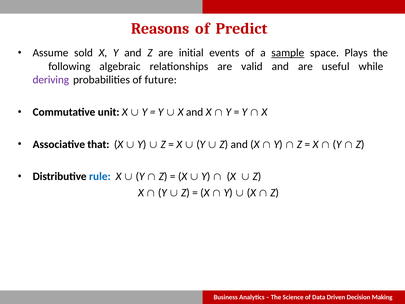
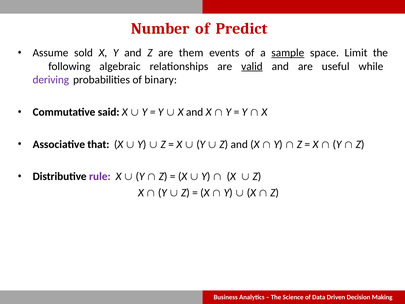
Reasons: Reasons -> Number (160, 29)
initial: initial -> them (191, 53)
Plays: Plays -> Limit (356, 53)
valid underline: none -> present (252, 66)
future: future -> binary (161, 80)
unit: unit -> said (109, 112)
rule colour: blue -> purple (100, 176)
